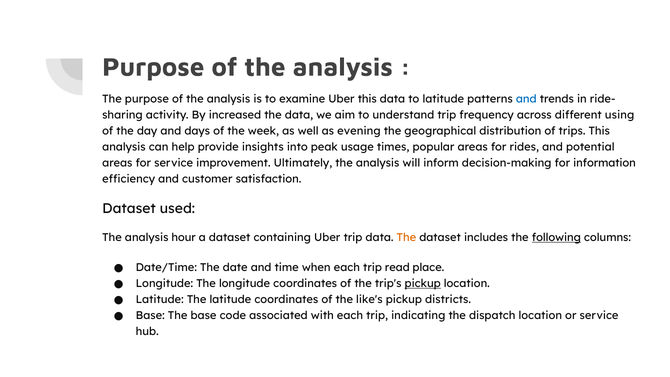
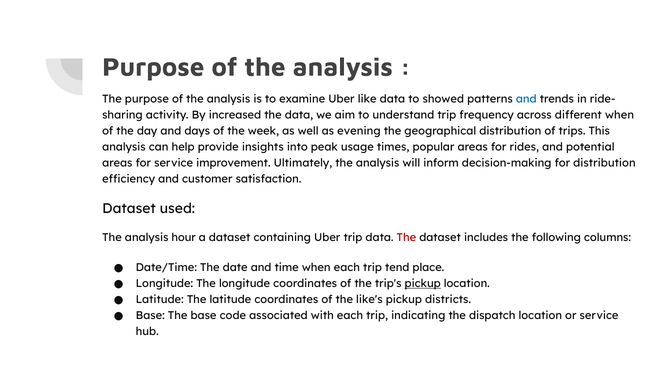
Uber this: this -> like (367, 99)
to latitude: latitude -> showed (443, 99)
different using: using -> when (620, 115)
for information: information -> distribution (604, 163)
The colour: orange -> red (406, 237)
following underline: present -> none (556, 237)
read: read -> tend (397, 267)
